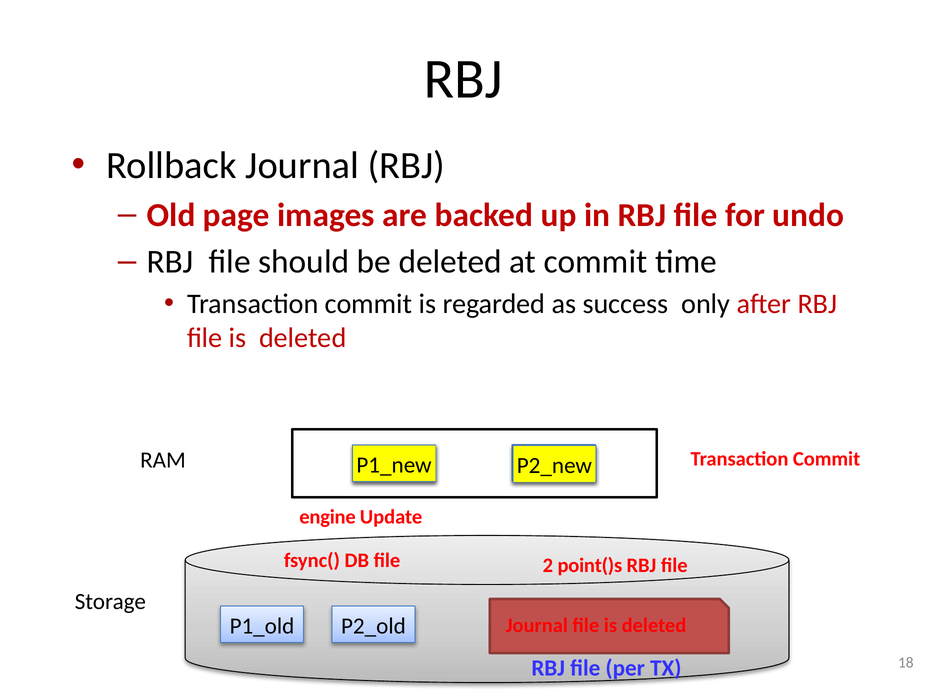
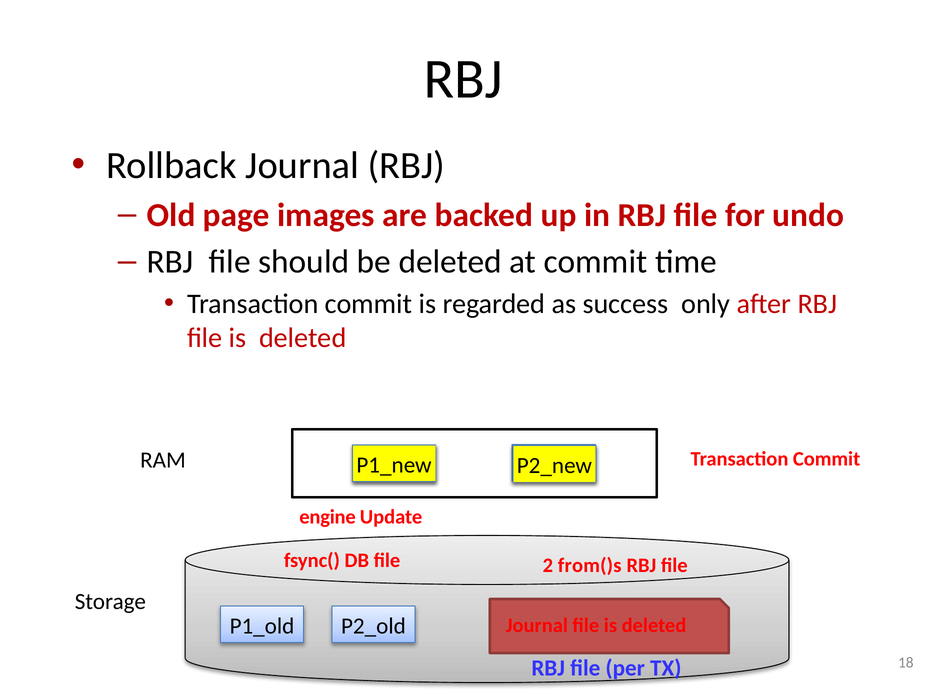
point()s: point()s -> from()s (590, 565)
